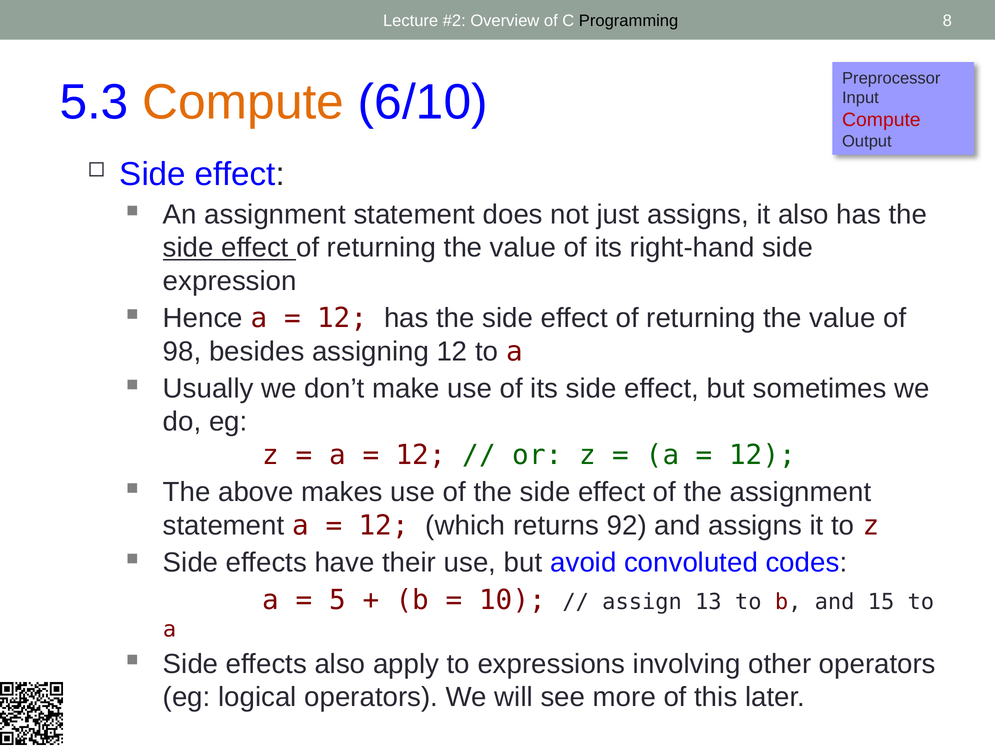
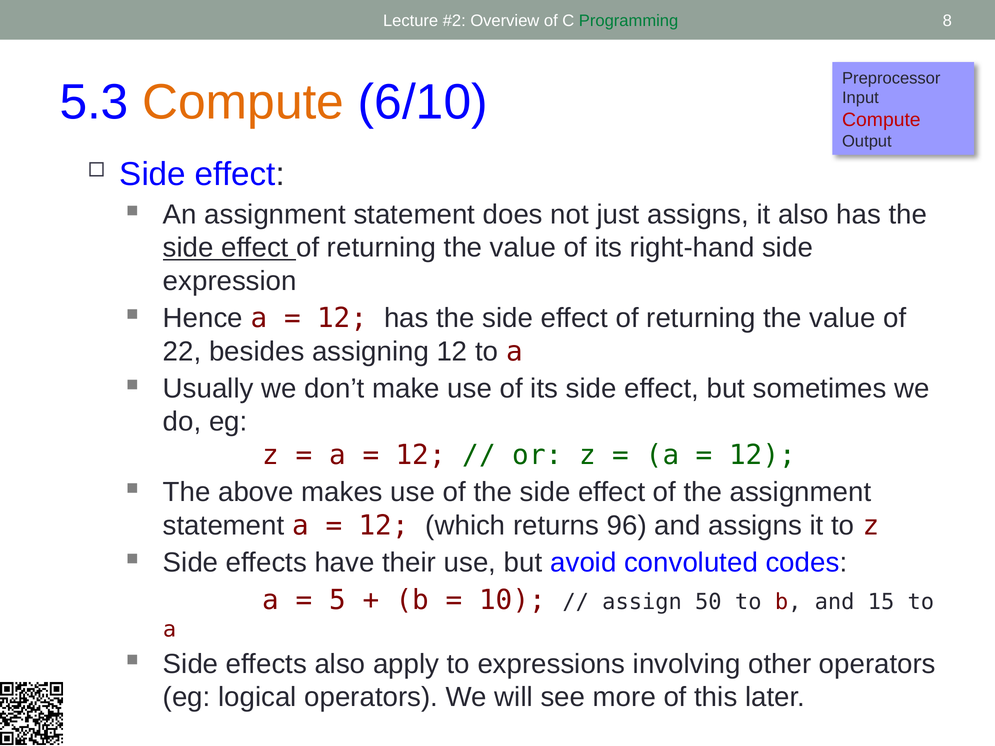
Programming colour: black -> green (629, 21)
98: 98 -> 22 (182, 352)
92: 92 -> 96 (627, 526)
13: 13 -> 50 (708, 602)
